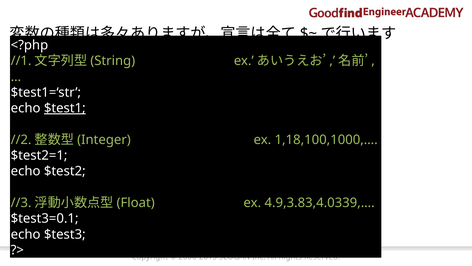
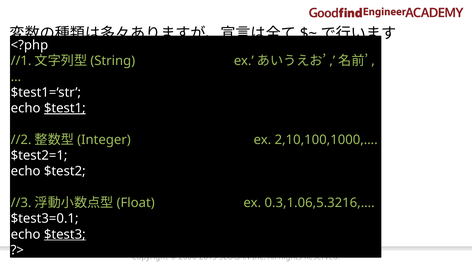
1,18,100,1000,…: 1,18,100,1000,… -> 2,10,100,1000,… (326, 140)
4.9,3.83,4.0339,…: 4.9,3.83,4.0339,… -> 0.3,1.06,5.3216,… (320, 202)
$test3 underline: none -> present (65, 234)
